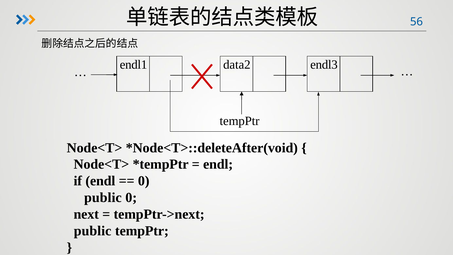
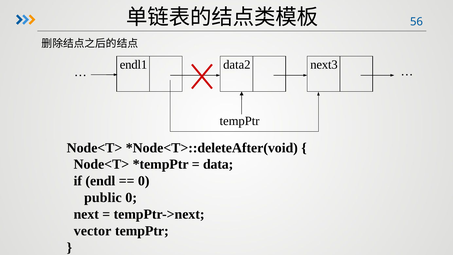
endl3: endl3 -> next3 (324, 64)
endl: endl -> data (218, 164)
public: public -> vector (93, 231)
